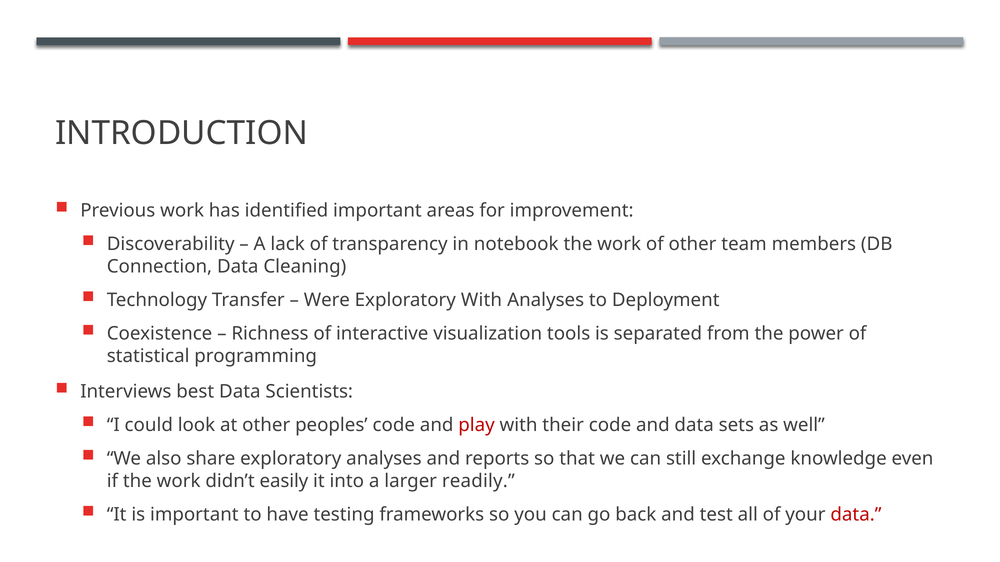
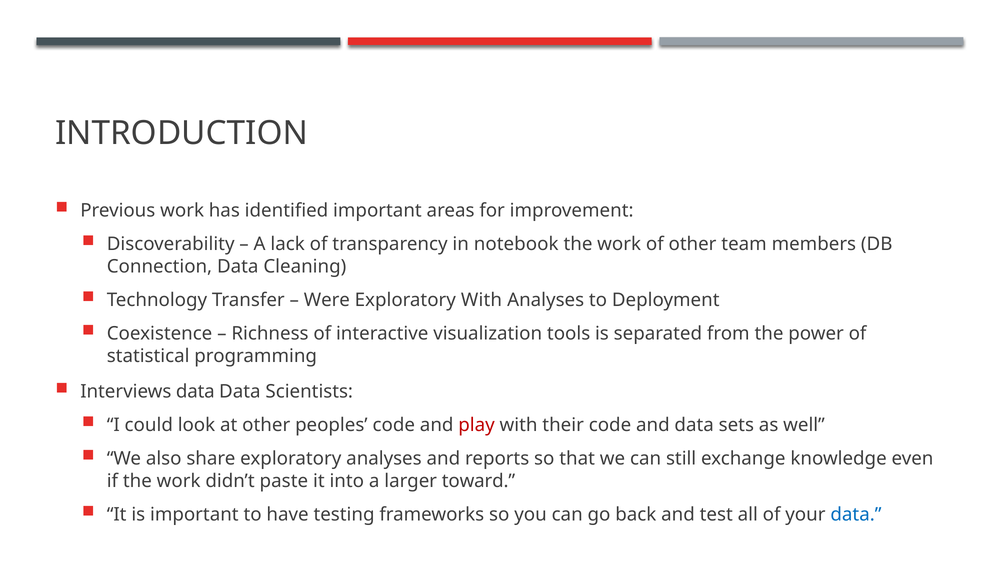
Interviews best: best -> data (195, 392)
easily: easily -> paste (284, 482)
readily: readily -> toward (479, 482)
data colour: red -> blue (856, 515)
